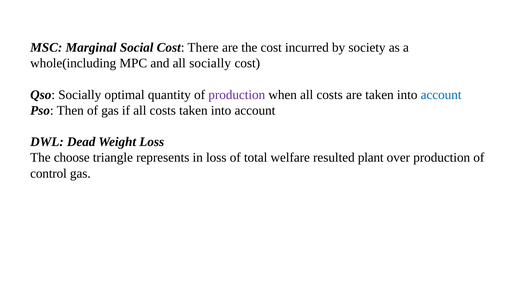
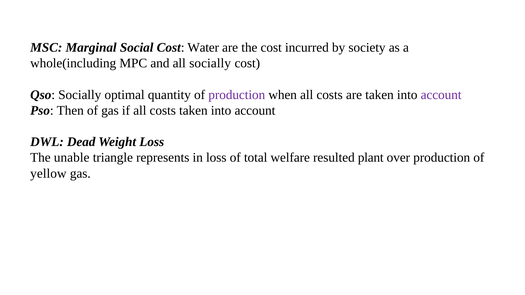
There: There -> Water (203, 48)
account colour: blue -> purple (441, 95)
choose: choose -> unable (72, 158)
control: control -> yellow (48, 174)
